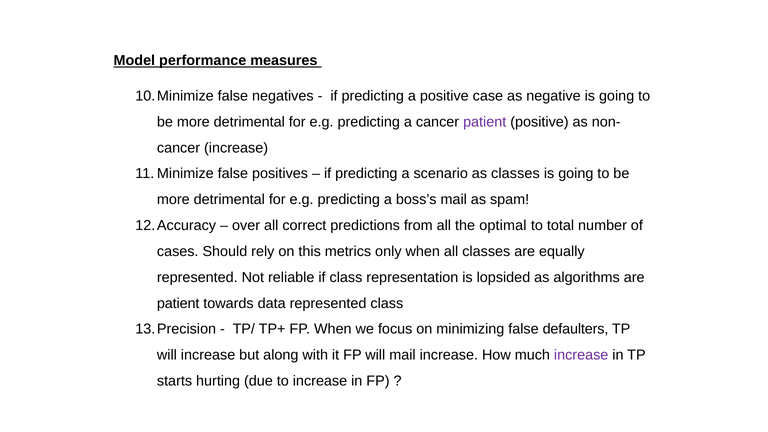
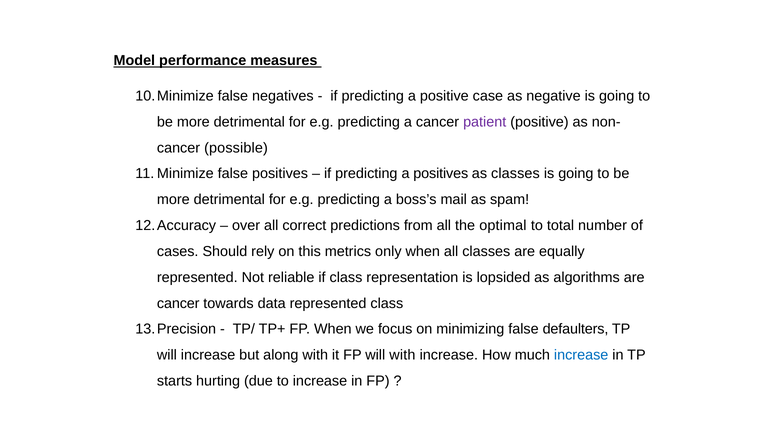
cancer increase: increase -> possible (236, 148)
a scenario: scenario -> positives (441, 174)
patient: patient -> cancer (178, 303)
will mail: mail -> with (402, 355)
increase colour: purple -> blue (581, 355)
